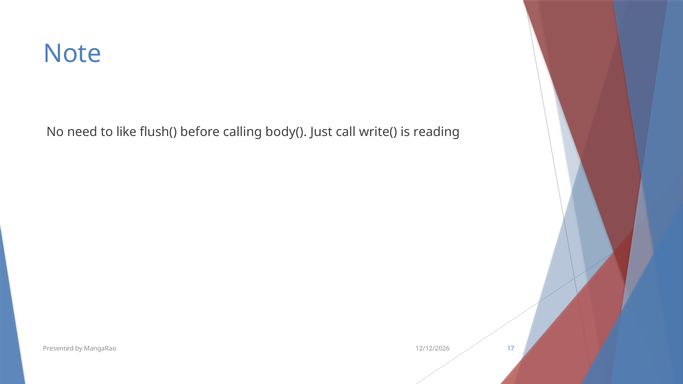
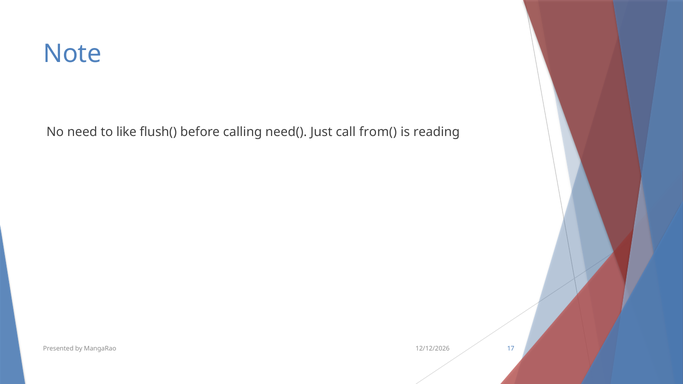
body(: body( -> need( (286, 132)
write(: write( -> from( (378, 132)
